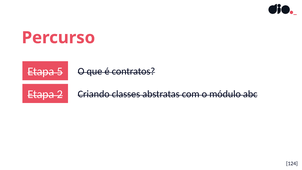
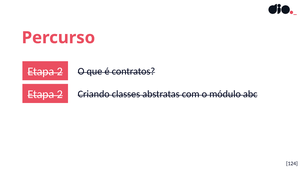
5: 5 -> 2 (60, 71)
